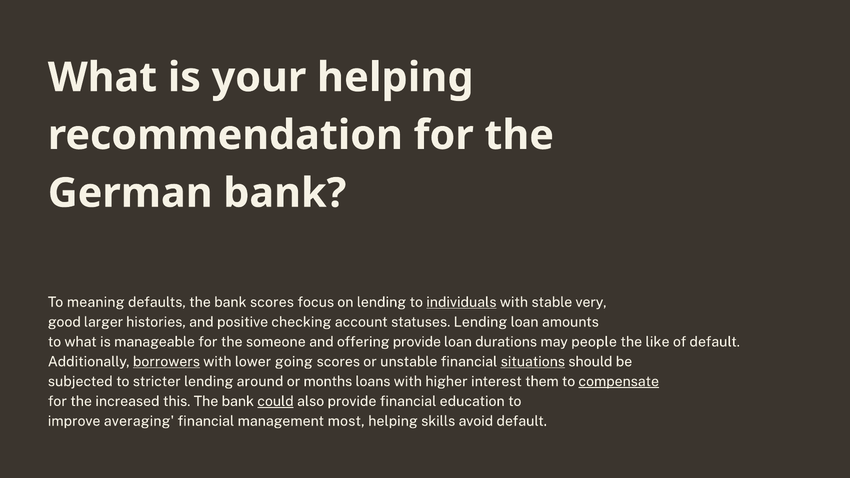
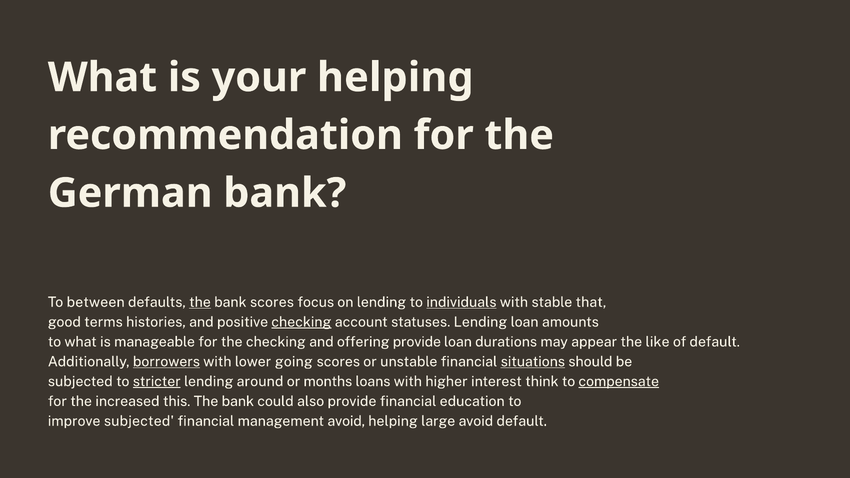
meaning: meaning -> between (96, 302)
the underline: none -> present (200, 302)
very: very -> that (591, 302)
larger: larger -> terms (103, 322)
checking underline: none -> present (301, 322)
the someone: someone -> checking (276, 342)
people: people -> appear (594, 342)
stricter underline: none -> present (157, 382)
them: them -> think (542, 382)
could underline: present -> none (275, 401)
improve averaging: averaging -> subjected (139, 421)
management most: most -> avoid (346, 421)
skills: skills -> large (438, 421)
